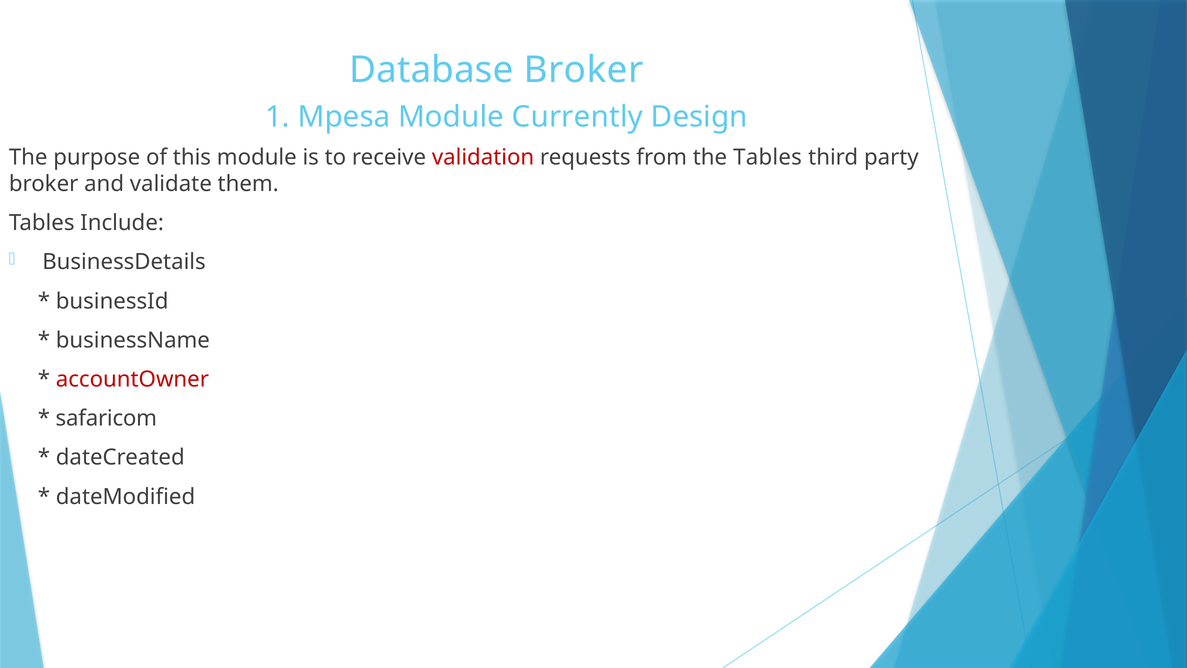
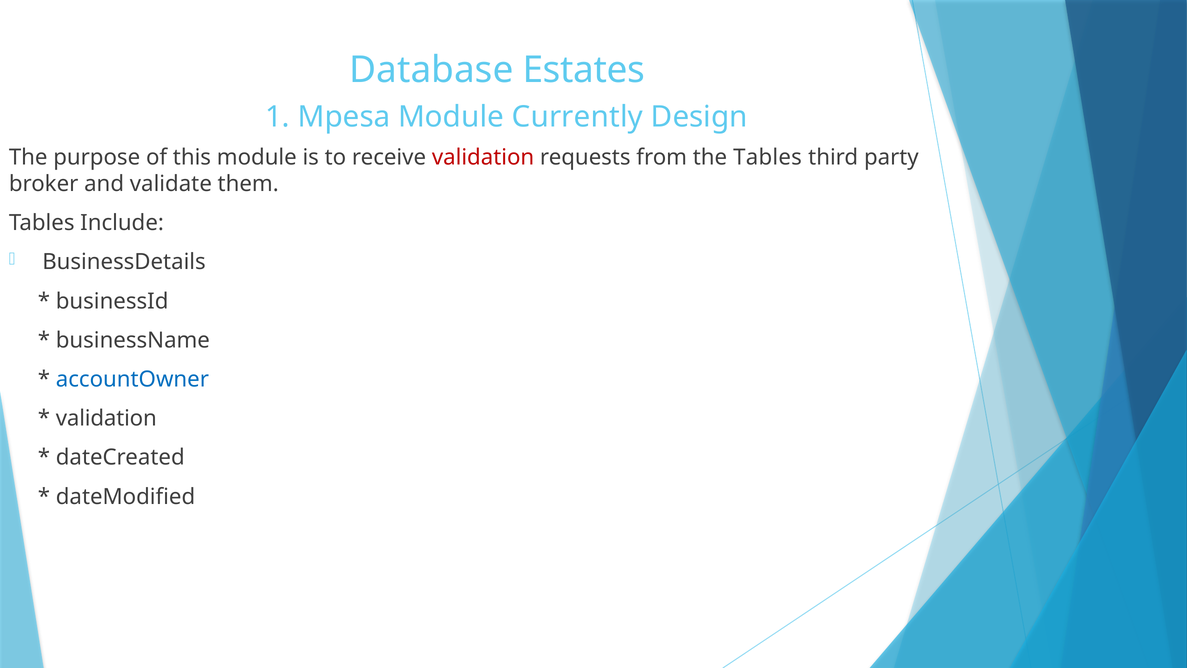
Database Broker: Broker -> Estates (584, 70)
accountOwner colour: red -> blue (132, 379)
safaricom: safaricom -> validation (106, 418)
